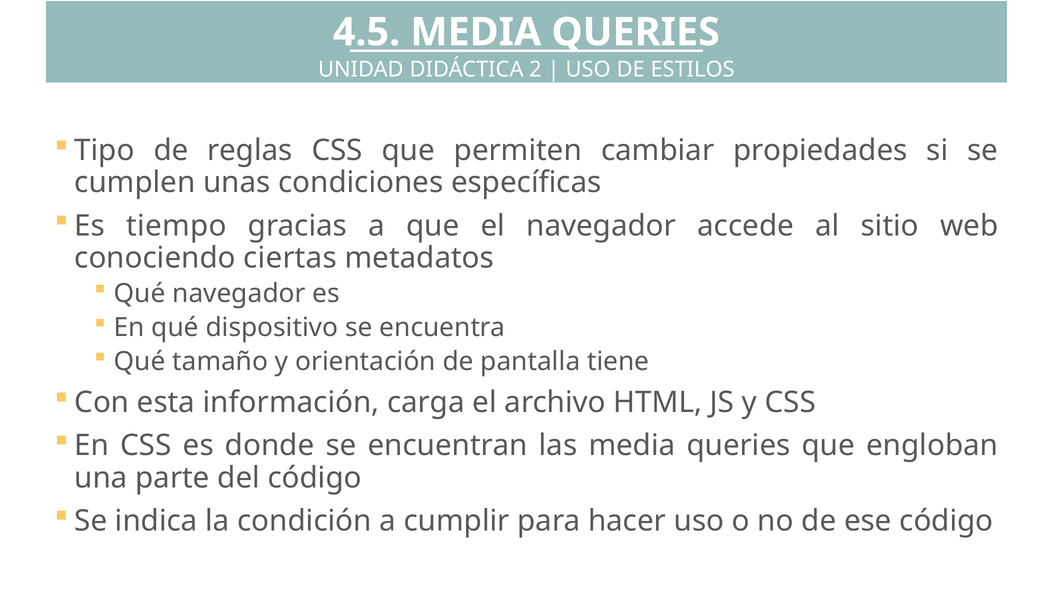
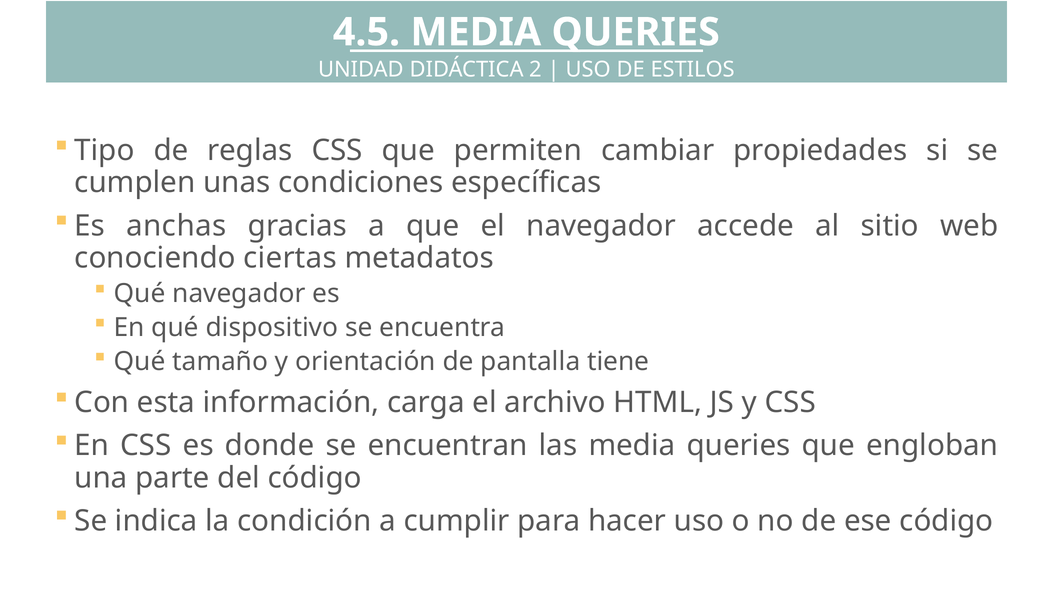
tiempo: tiempo -> anchas (176, 225)
